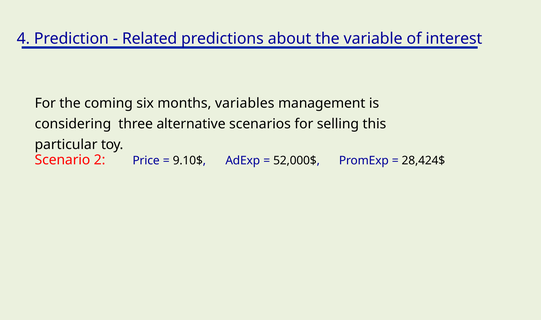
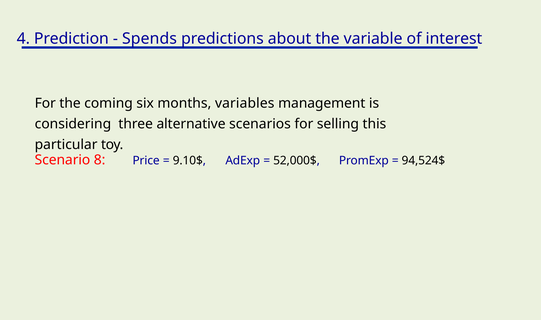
Related: Related -> Spends (149, 39)
2: 2 -> 8 (100, 160)
28,424$: 28,424$ -> 94,524$ (423, 161)
